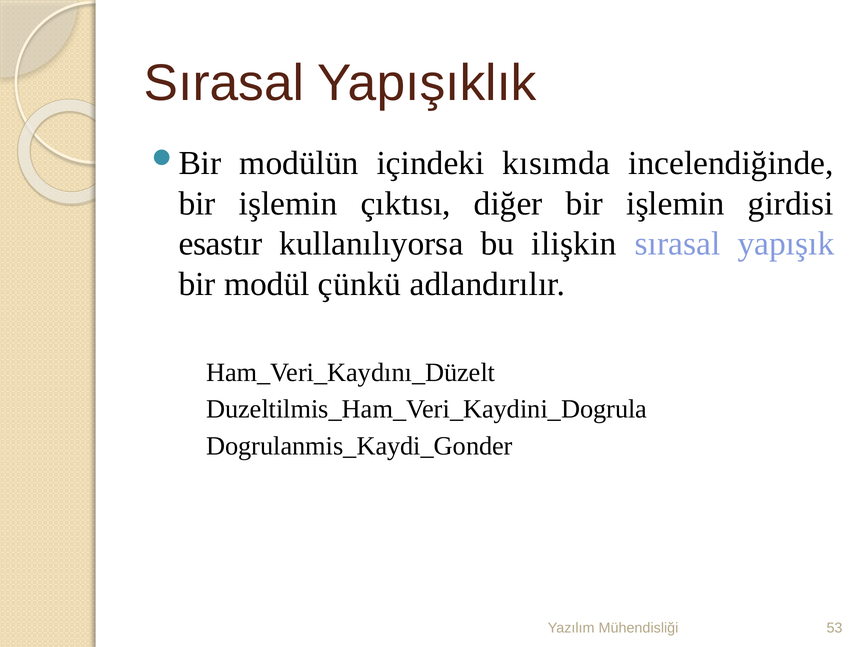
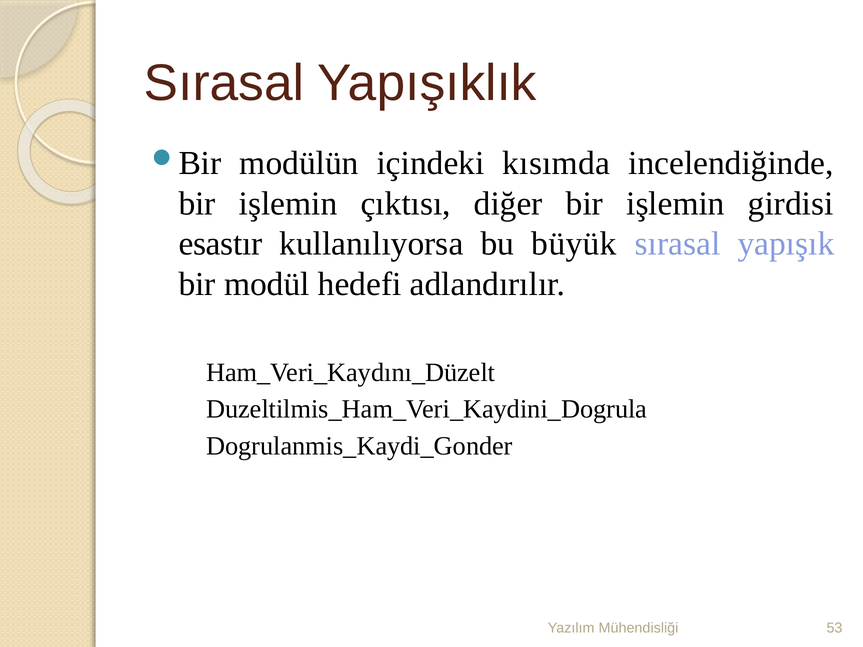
ilişkin: ilişkin -> büyük (574, 244)
çünkü: çünkü -> hedefi (360, 284)
